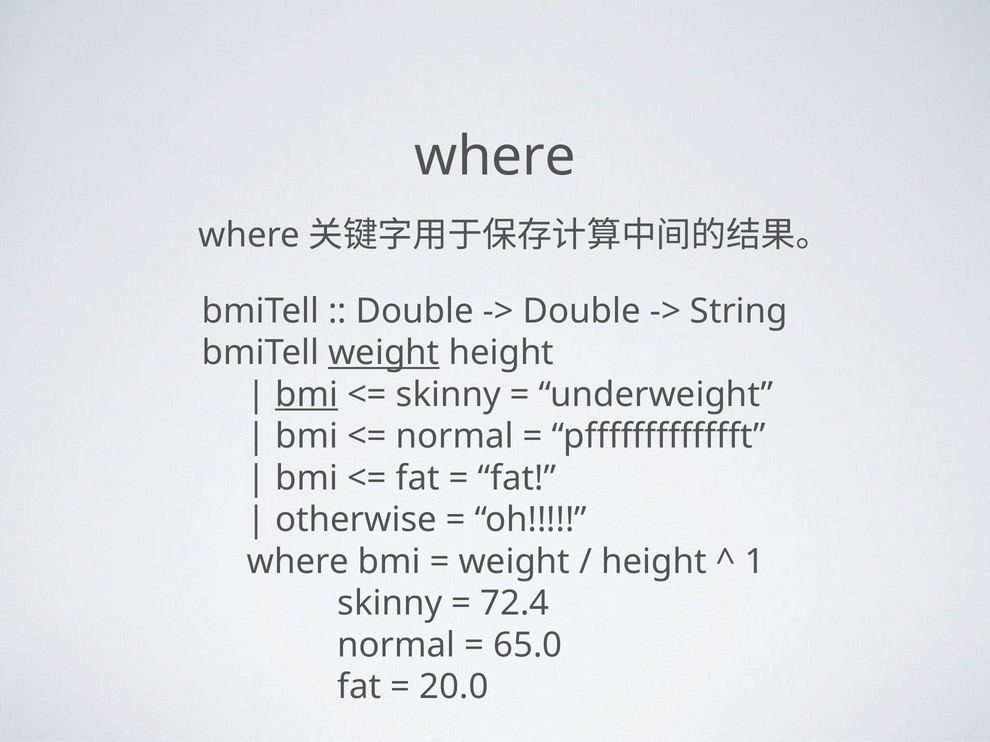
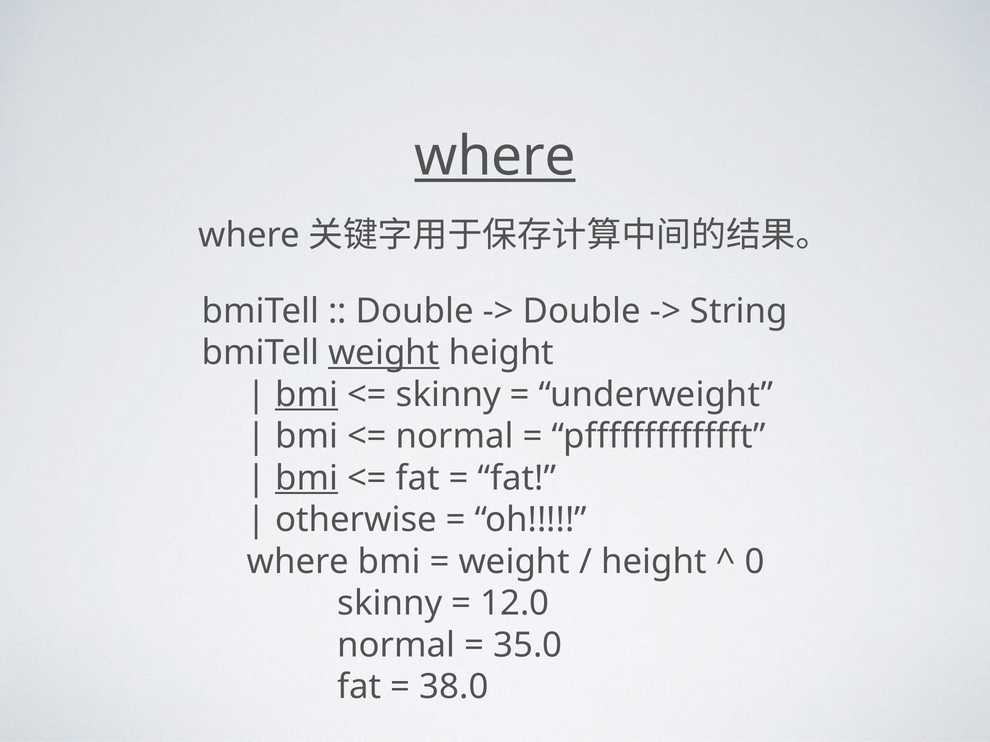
where underline: none -> present (495, 157)
bmi underline: none -> present (307, 478)
1: 1 -> 0 (755, 562)
72.4: 72.4 -> 12.0 (515, 604)
65.0: 65.0 -> 35.0 (528, 646)
20.0: 20.0 -> 38.0 (454, 687)
